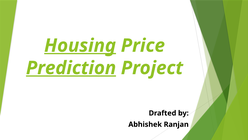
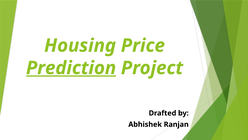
Housing underline: present -> none (80, 45)
